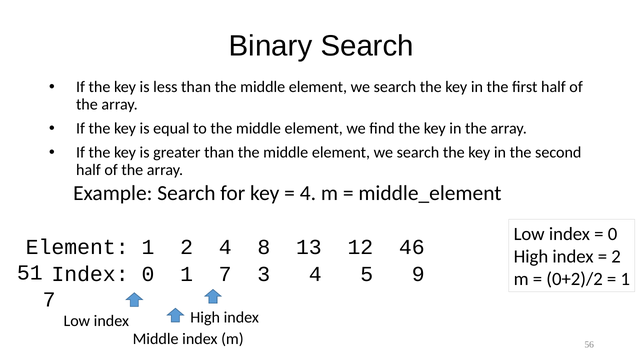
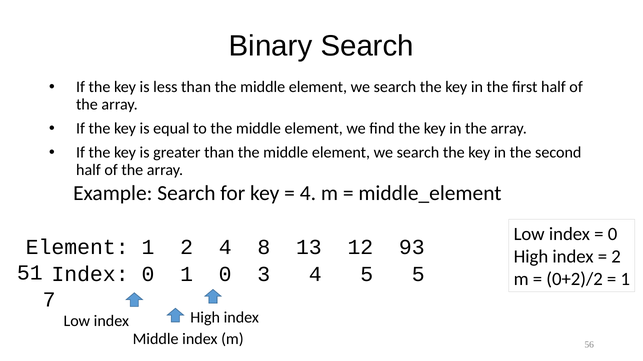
46: 46 -> 93 (412, 247)
1 7: 7 -> 0 (225, 275)
5 9: 9 -> 5 (418, 275)
